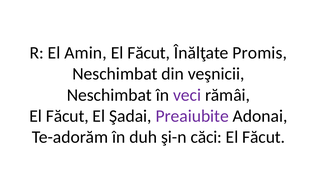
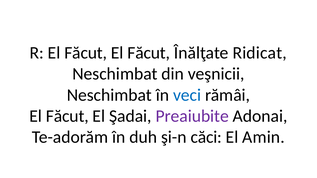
R El Amin: Amin -> Făcut (86, 53)
Promis: Promis -> Ridicat (260, 53)
veci colour: purple -> blue (187, 95)
Făcut: Făcut -> Amin (264, 137)
